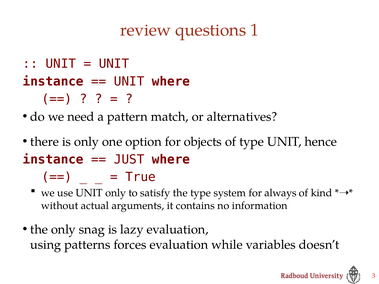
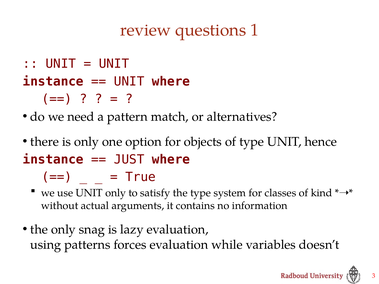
always: always -> classes (280, 193)
